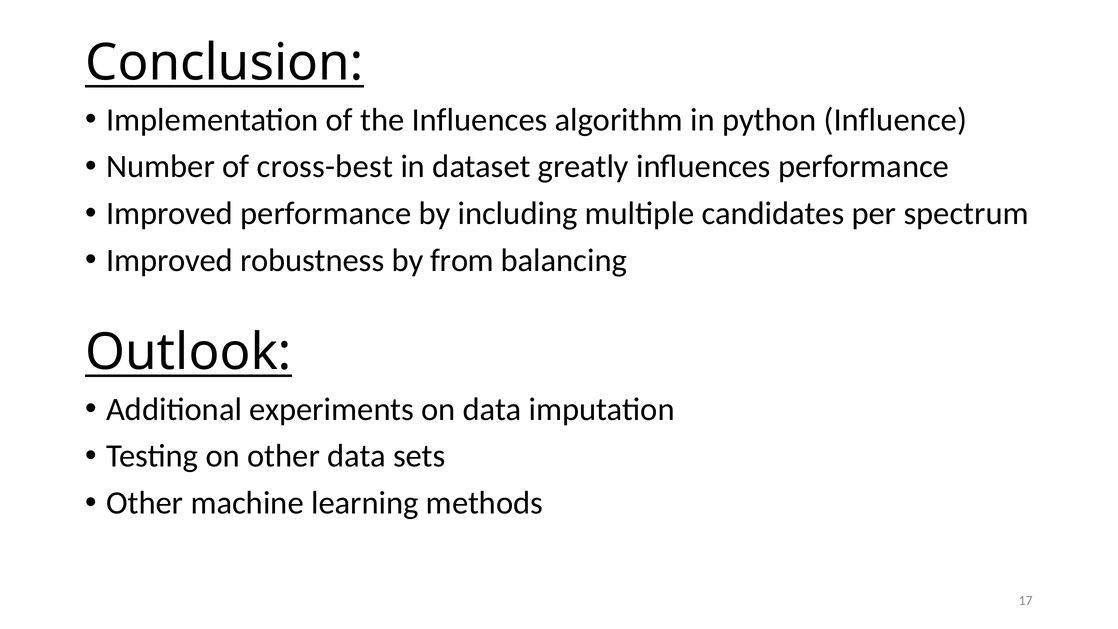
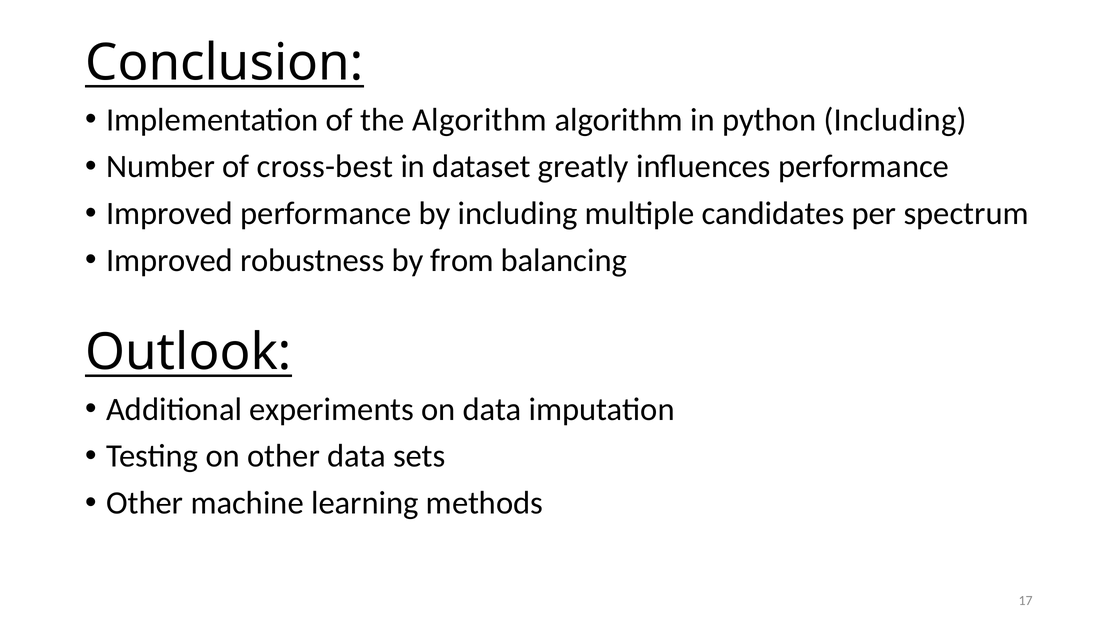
the Influences: Influences -> Algorithm (479, 120)
python Influence: Influence -> Including (895, 120)
